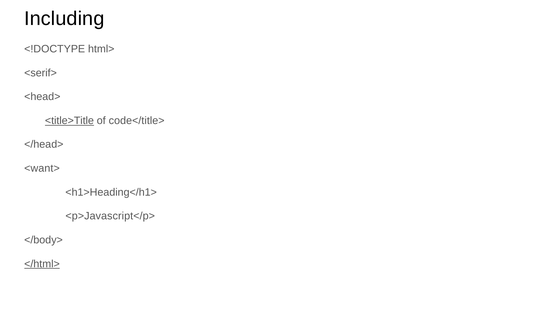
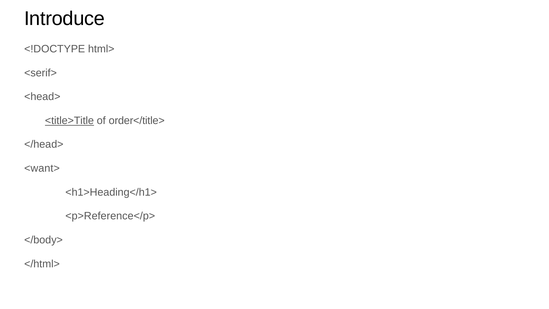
Including: Including -> Introduce (65, 19)
code</title>: code</title> -> order</title> (137, 121)
<p>Javascript</p>: <p>Javascript</p> -> <p>Reference</p> (110, 216)
</html> underline: present -> none (42, 264)
